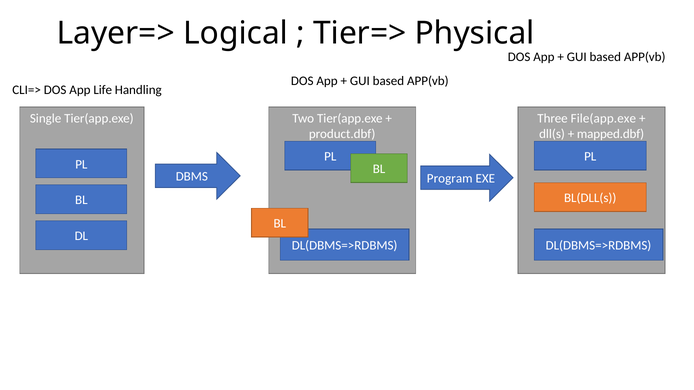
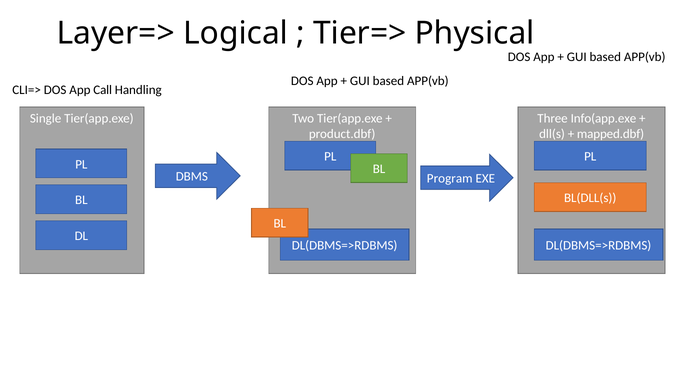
Life: Life -> Call (103, 90)
File(app.exe: File(app.exe -> Info(app.exe (603, 118)
